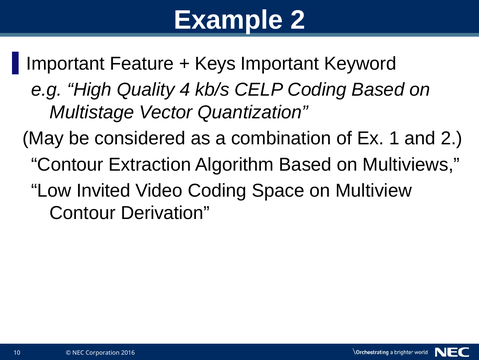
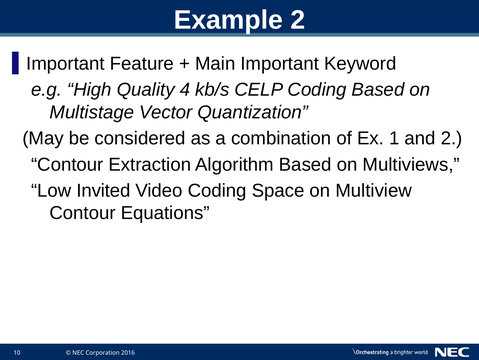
Keys: Keys -> Main (215, 64)
Derivation: Derivation -> Equations (165, 213)
